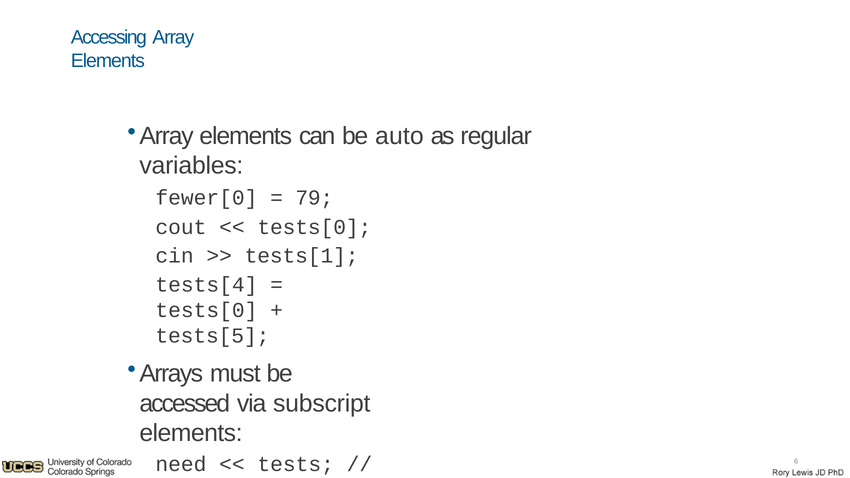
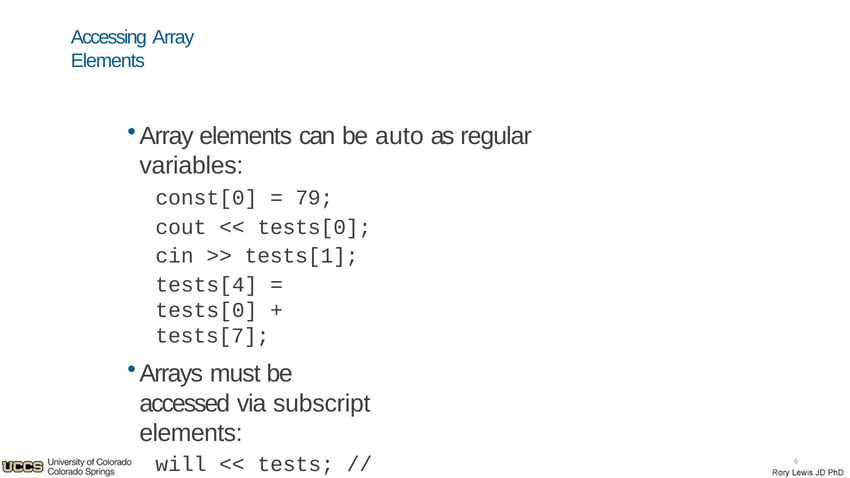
fewer[0: fewer[0 -> const[0 (206, 198)
tests[5: tests[5 -> tests[7 (212, 336)
need: need -> will (181, 464)
